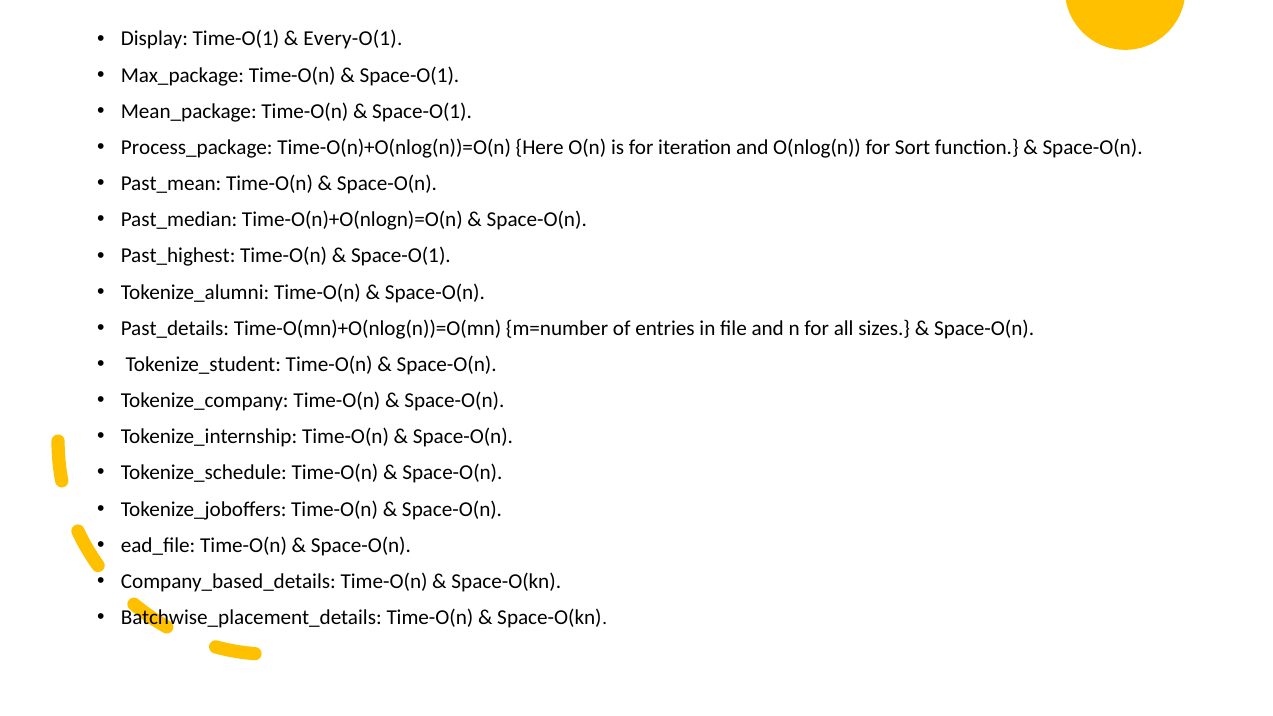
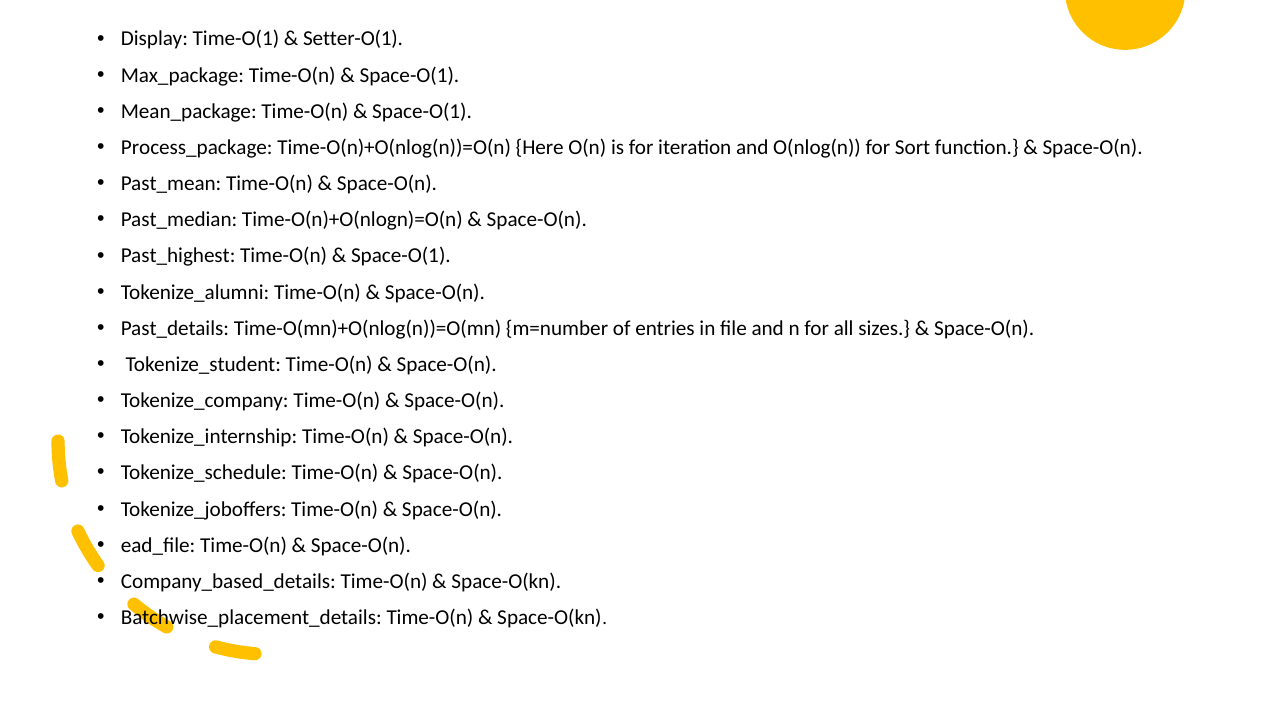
Every-O(1: Every-O(1 -> Setter-O(1 (353, 39)
